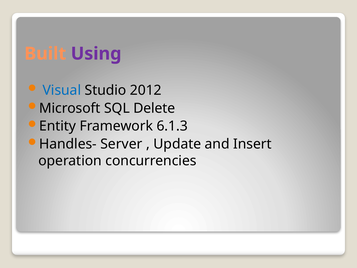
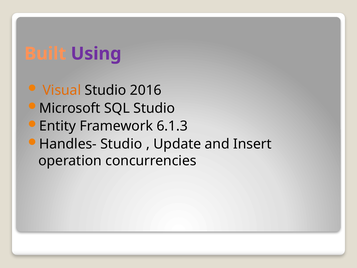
Visual colour: blue -> orange (62, 90)
2012: 2012 -> 2016 (146, 90)
SQL Delete: Delete -> Studio (154, 108)
Handles- Server: Server -> Studio (121, 144)
